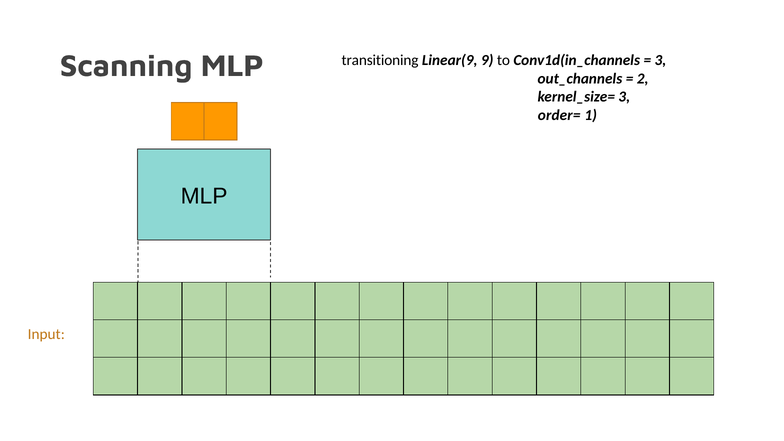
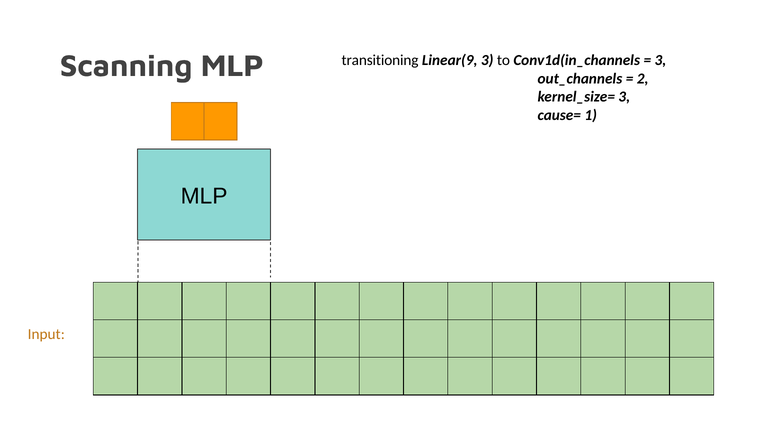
Linear(9 9: 9 -> 3 (487, 60)
order=: order= -> cause= (559, 115)
